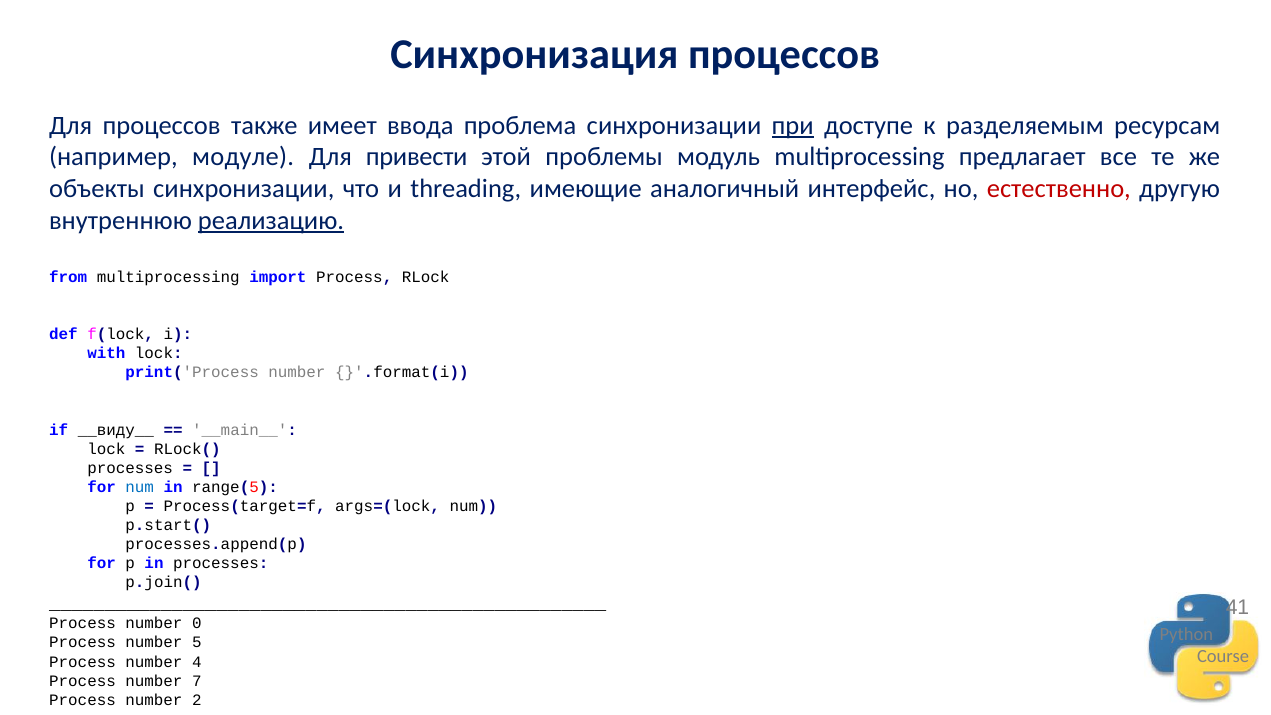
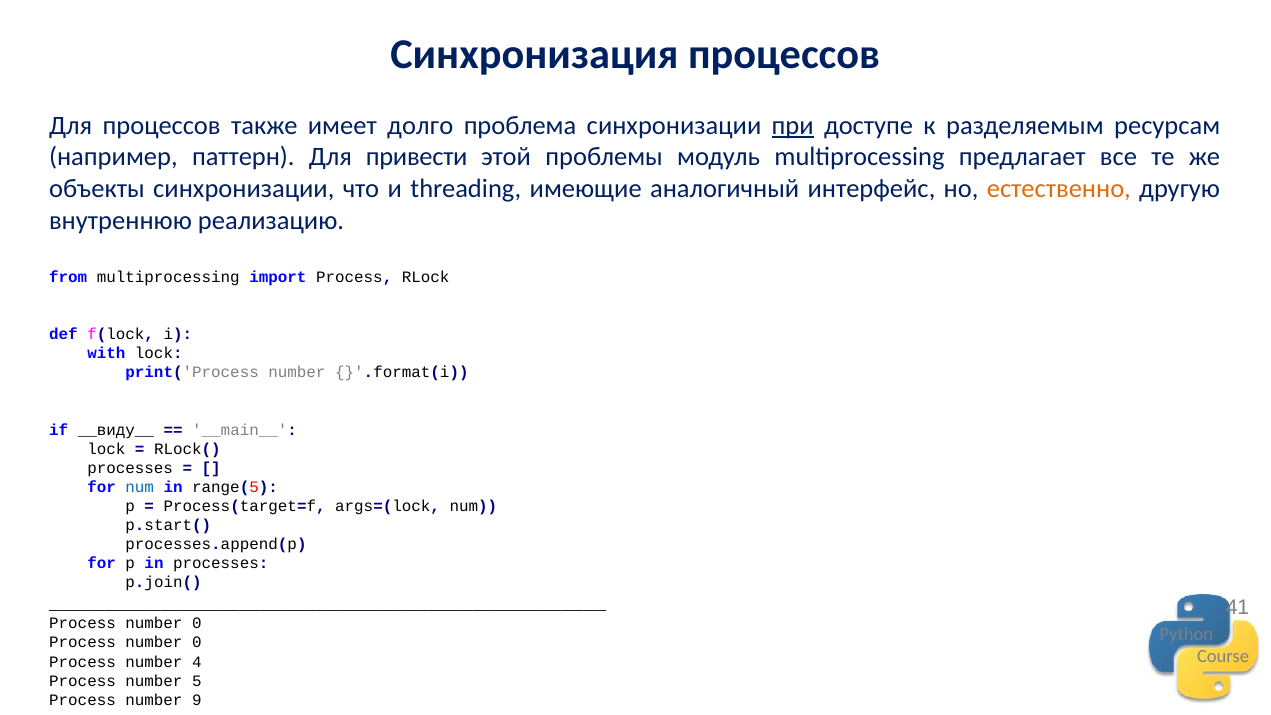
ввода: ввода -> долго (420, 125)
модуле: модуле -> паттерн (243, 157)
естественно colour: red -> orange (1059, 189)
реализацию underline: present -> none (271, 221)
5: 5 -> 0 (197, 643)
7: 7 -> 5 (197, 681)
2: 2 -> 9 (197, 700)
